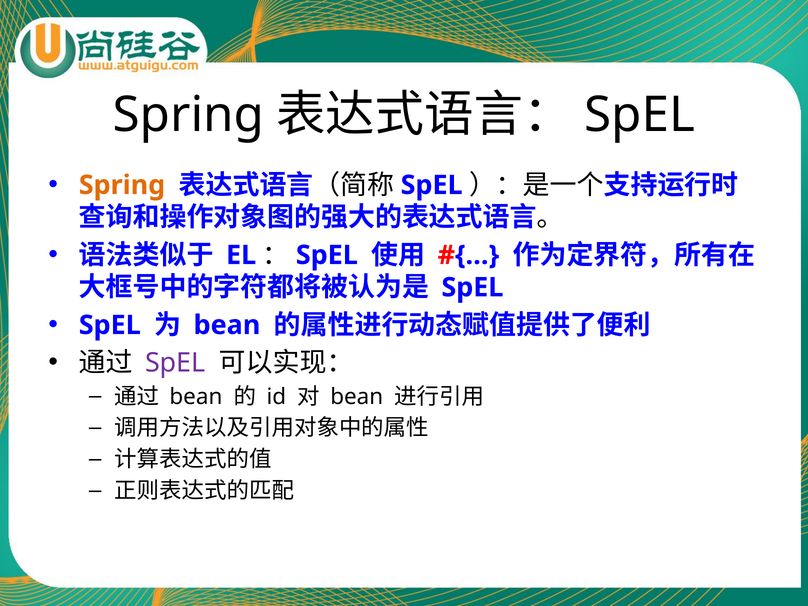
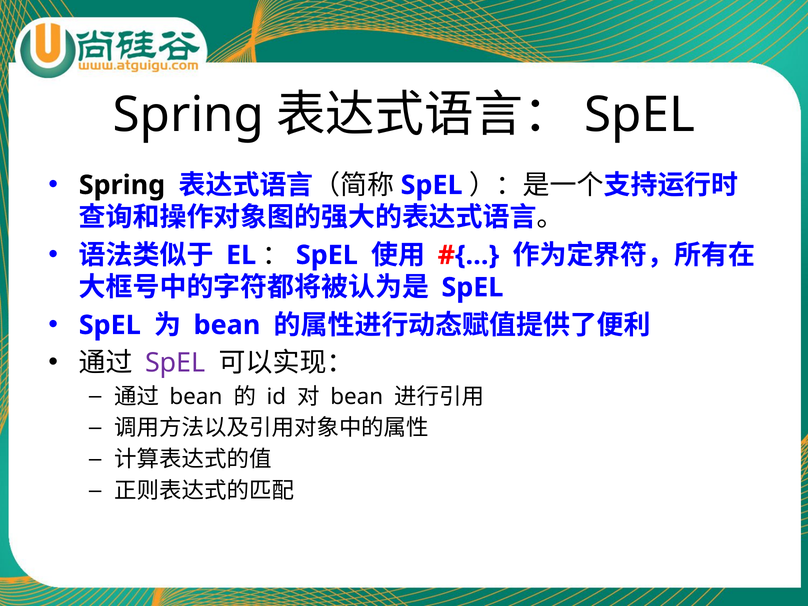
Spring colour: orange -> black (122, 185)
